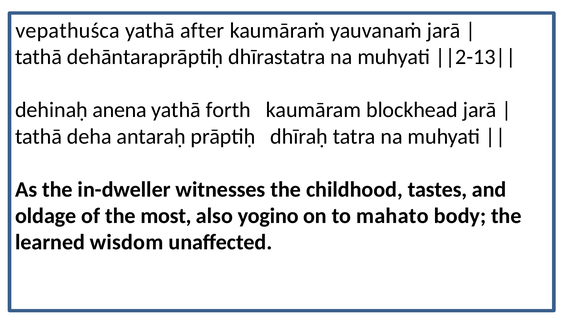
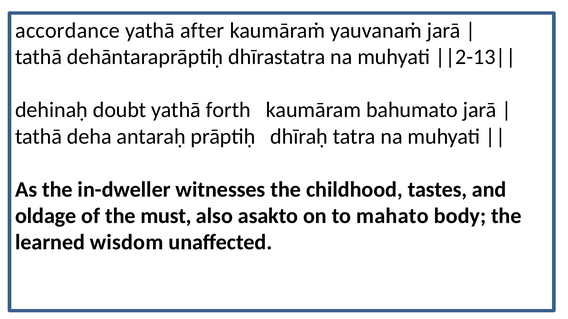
vepathuśca: vepathuśca -> accordance (68, 31)
anena: anena -> doubt (120, 110)
blockhead: blockhead -> bahumato (412, 110)
most: most -> must (166, 216)
yogino: yogino -> asakto (268, 216)
